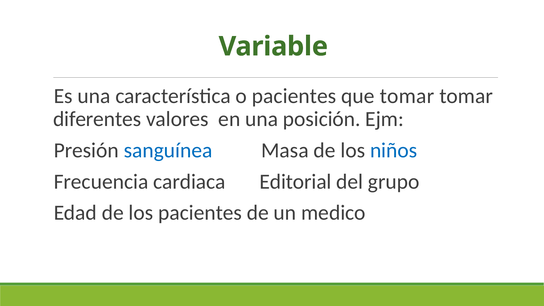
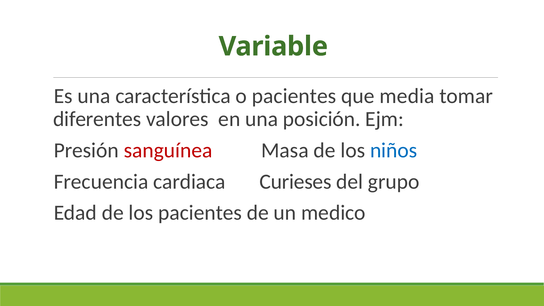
que tomar: tomar -> media (407, 96)
sanguínea colour: blue -> red (168, 150)
Editorial: Editorial -> Curieses (296, 182)
